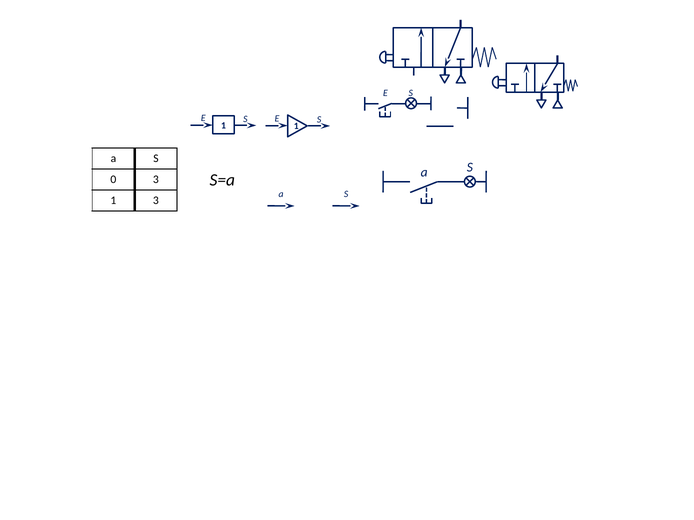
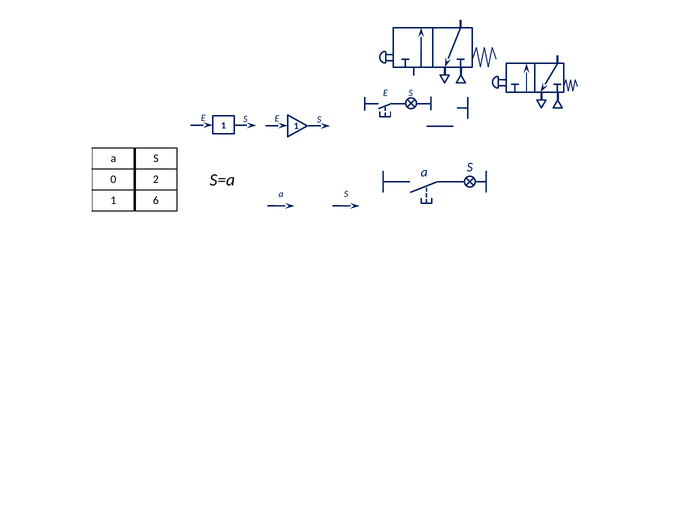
0 3: 3 -> 2 (156, 180)
1 3: 3 -> 6 (156, 201)
